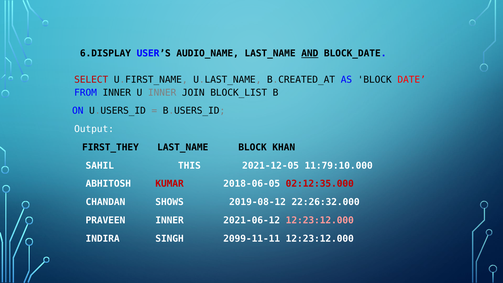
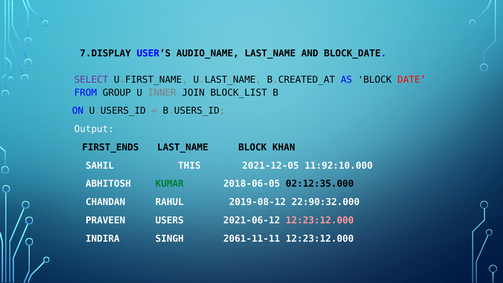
6.DISPLAY: 6.DISPLAY -> 7.DISPLAY (105, 54)
AND underline: present -> none (310, 54)
SELECT colour: red -> purple (91, 80)
FROM INNER: INNER -> GROUP (117, 93)
FIRST_THEY: FIRST_THEY -> FIRST_ENDS (110, 147)
11:79:10.000: 11:79:10.000 -> 11:92:10.000 (339, 166)
KUMAR colour: red -> green (170, 184)
02:12:35.000 colour: red -> black (320, 184)
SHOWS: SHOWS -> RAHUL (170, 202)
22:26:32.000: 22:26:32.000 -> 22:90:32.000 (326, 202)
PRAVEEN INNER: INNER -> USERS (170, 220)
2099-11-11: 2099-11-11 -> 2061-11-11 (252, 239)
